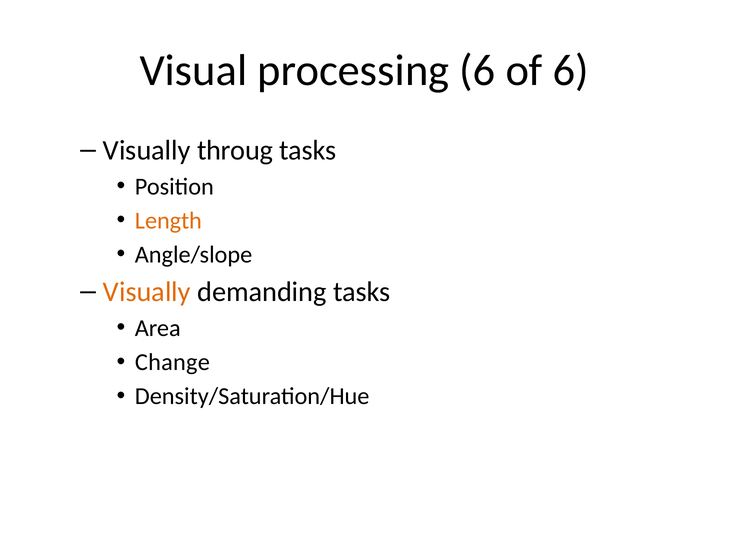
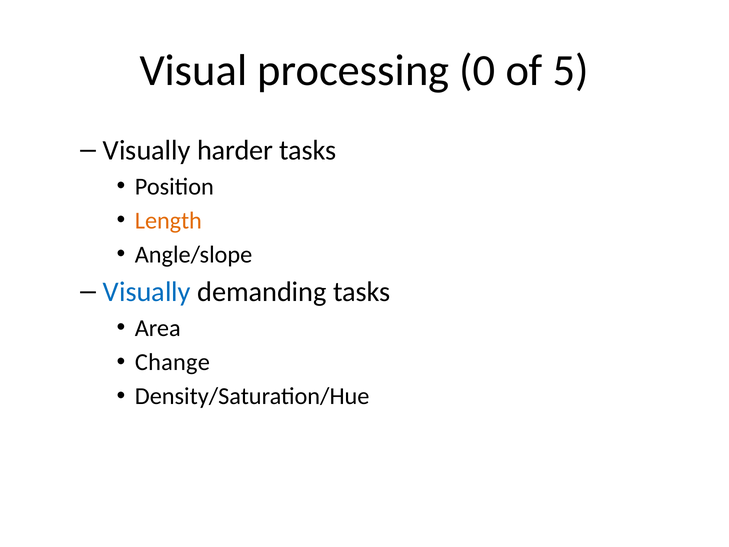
processing 6: 6 -> 0 (477, 71)
of 6: 6 -> 5 (571, 71)
throug: throug -> harder (235, 150)
Visually colour: orange -> blue (147, 292)
